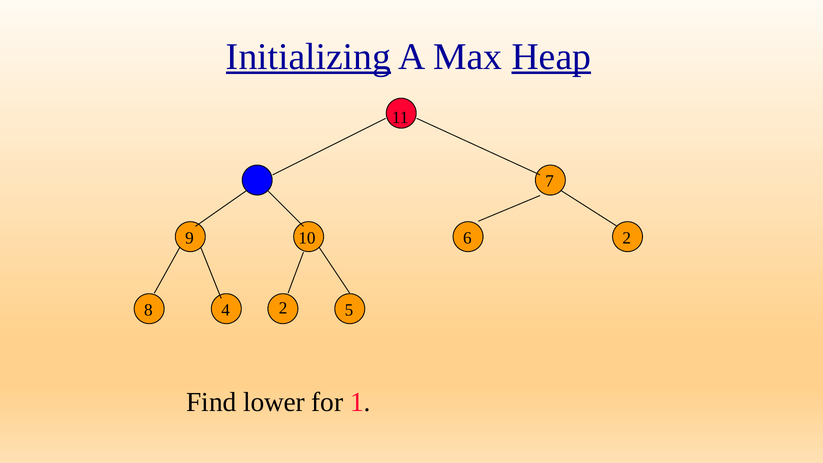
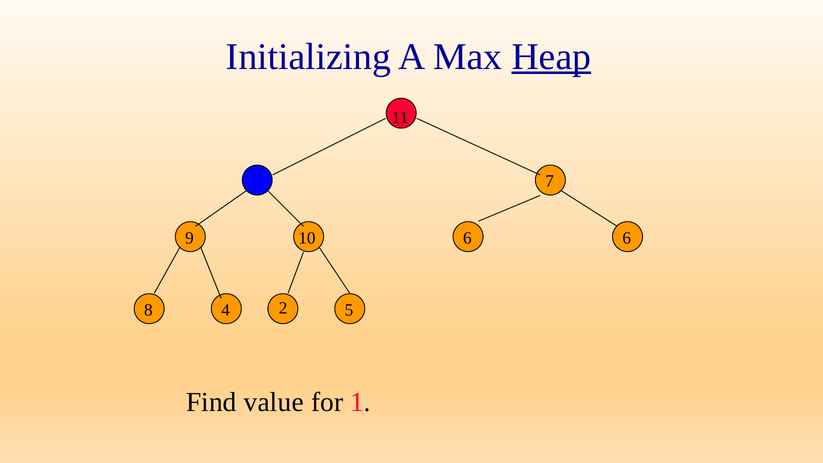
Initializing underline: present -> none (309, 57)
6 2: 2 -> 6 (627, 238)
lower: lower -> value (274, 402)
